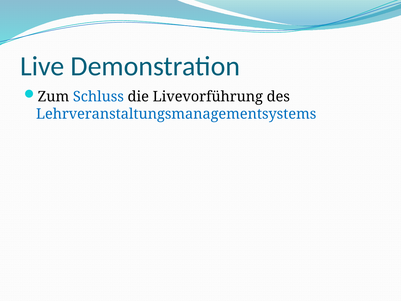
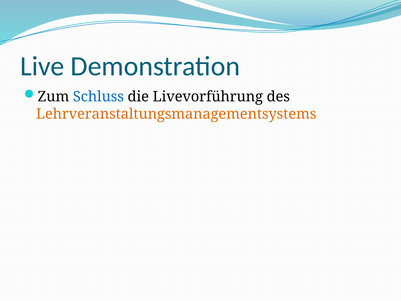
Lehrveranstaltungsmanagementsystems colour: blue -> orange (176, 114)
